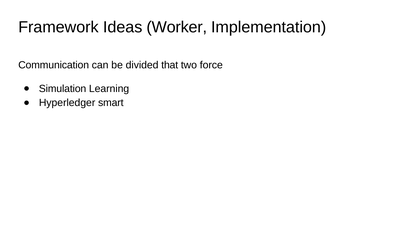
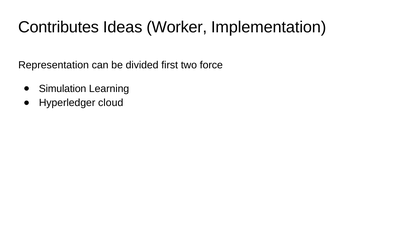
Framework: Framework -> Contributes (58, 27)
Communication: Communication -> Representation (54, 65)
that: that -> first (170, 65)
smart: smart -> cloud (111, 103)
